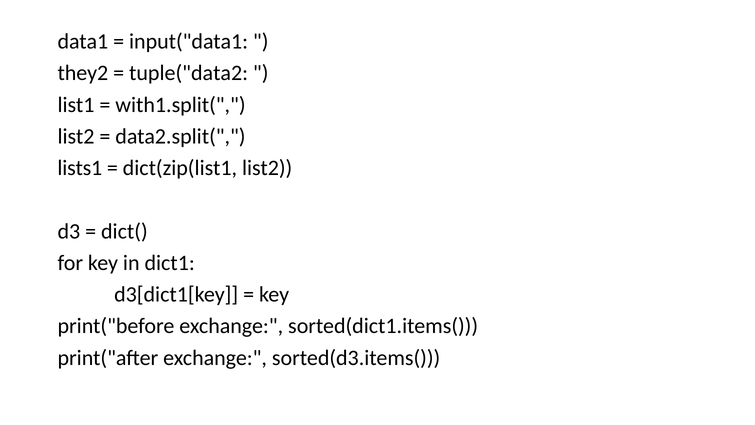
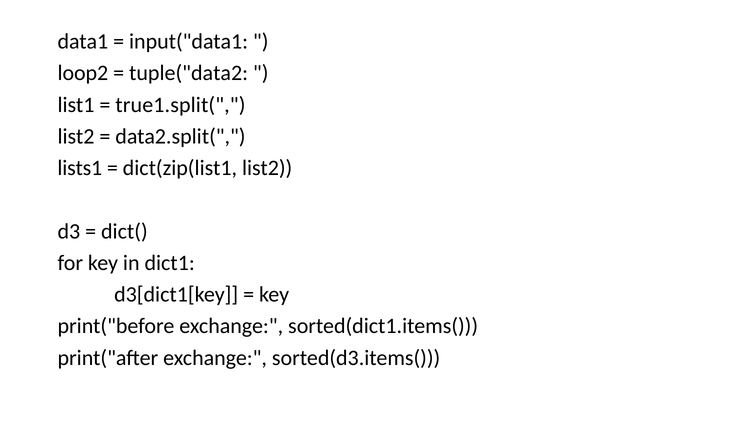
they2: they2 -> loop2 (83, 73)
with1.split(: with1.split( -> true1.split( (180, 105)
